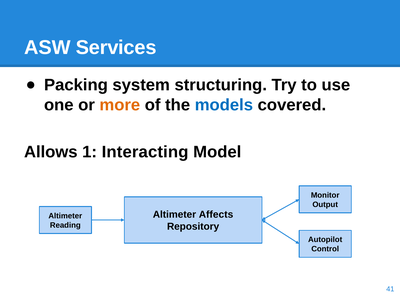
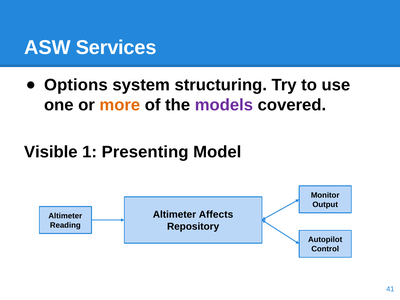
Packing: Packing -> Options (76, 85)
models colour: blue -> purple (224, 105)
Allows: Allows -> Visible (51, 152)
Interacting: Interacting -> Presenting (145, 152)
